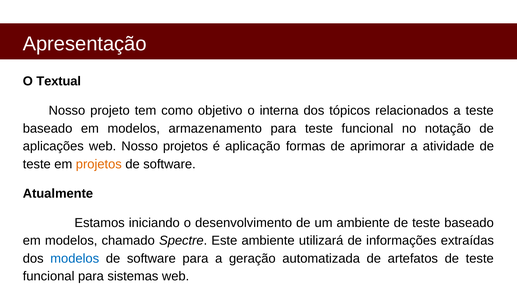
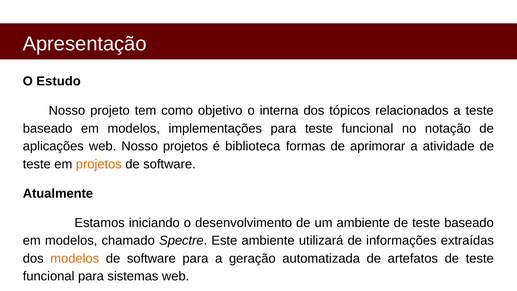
Textual: Textual -> Estudo (59, 81)
armazenamento: armazenamento -> implementações (215, 128)
aplicação: aplicação -> biblioteca (253, 146)
modelos colour: blue -> orange (75, 258)
